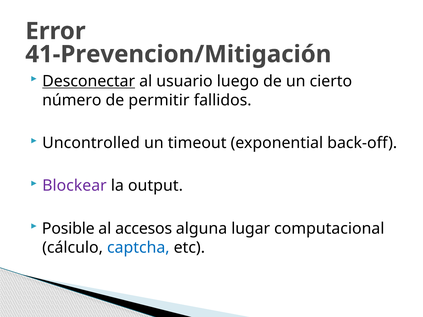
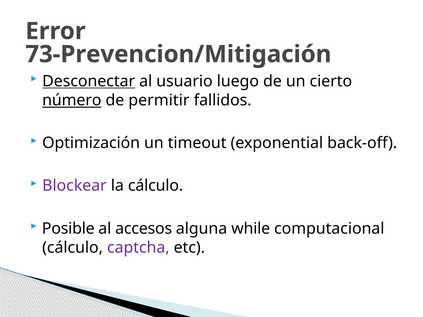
41-Prevencion/Mitigación: 41-Prevencion/Mitigación -> 73-Prevencion/Mitigación (178, 54)
número underline: none -> present (72, 100)
Uncontrolled: Uncontrolled -> Optimización (91, 143)
la output: output -> cálculo (156, 186)
lugar: lugar -> while (251, 229)
captcha colour: blue -> purple (138, 248)
